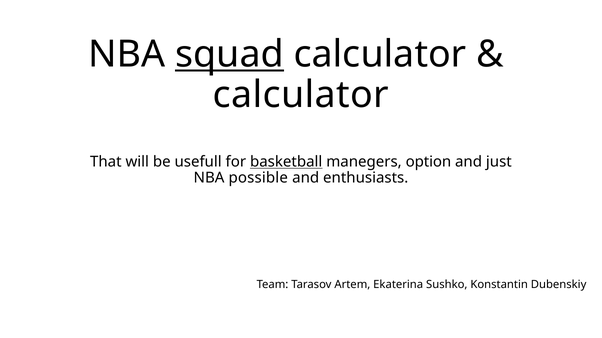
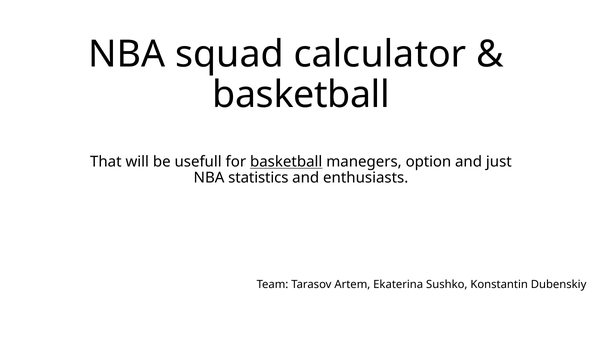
squad underline: present -> none (230, 54)
calculator: calculator -> basketball (301, 95)
possible: possible -> statistics (258, 178)
